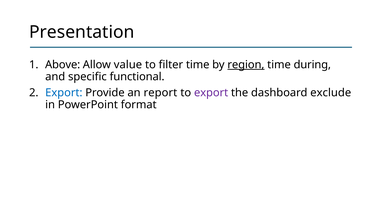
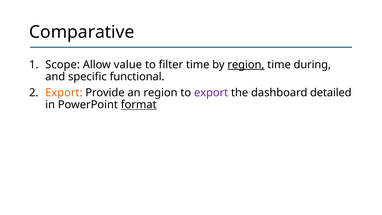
Presentation: Presentation -> Comparative (82, 32)
Above: Above -> Scope (63, 65)
Export colour: blue -> orange (64, 93)
an report: report -> region (161, 93)
exclude: exclude -> detailed (331, 93)
format underline: none -> present (139, 105)
